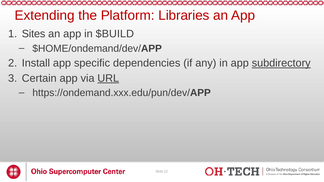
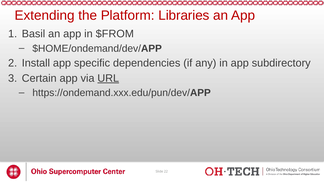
Sites: Sites -> Basil (33, 34)
$BUILD: $BUILD -> $FROM (115, 34)
subdirectory underline: present -> none (281, 63)
